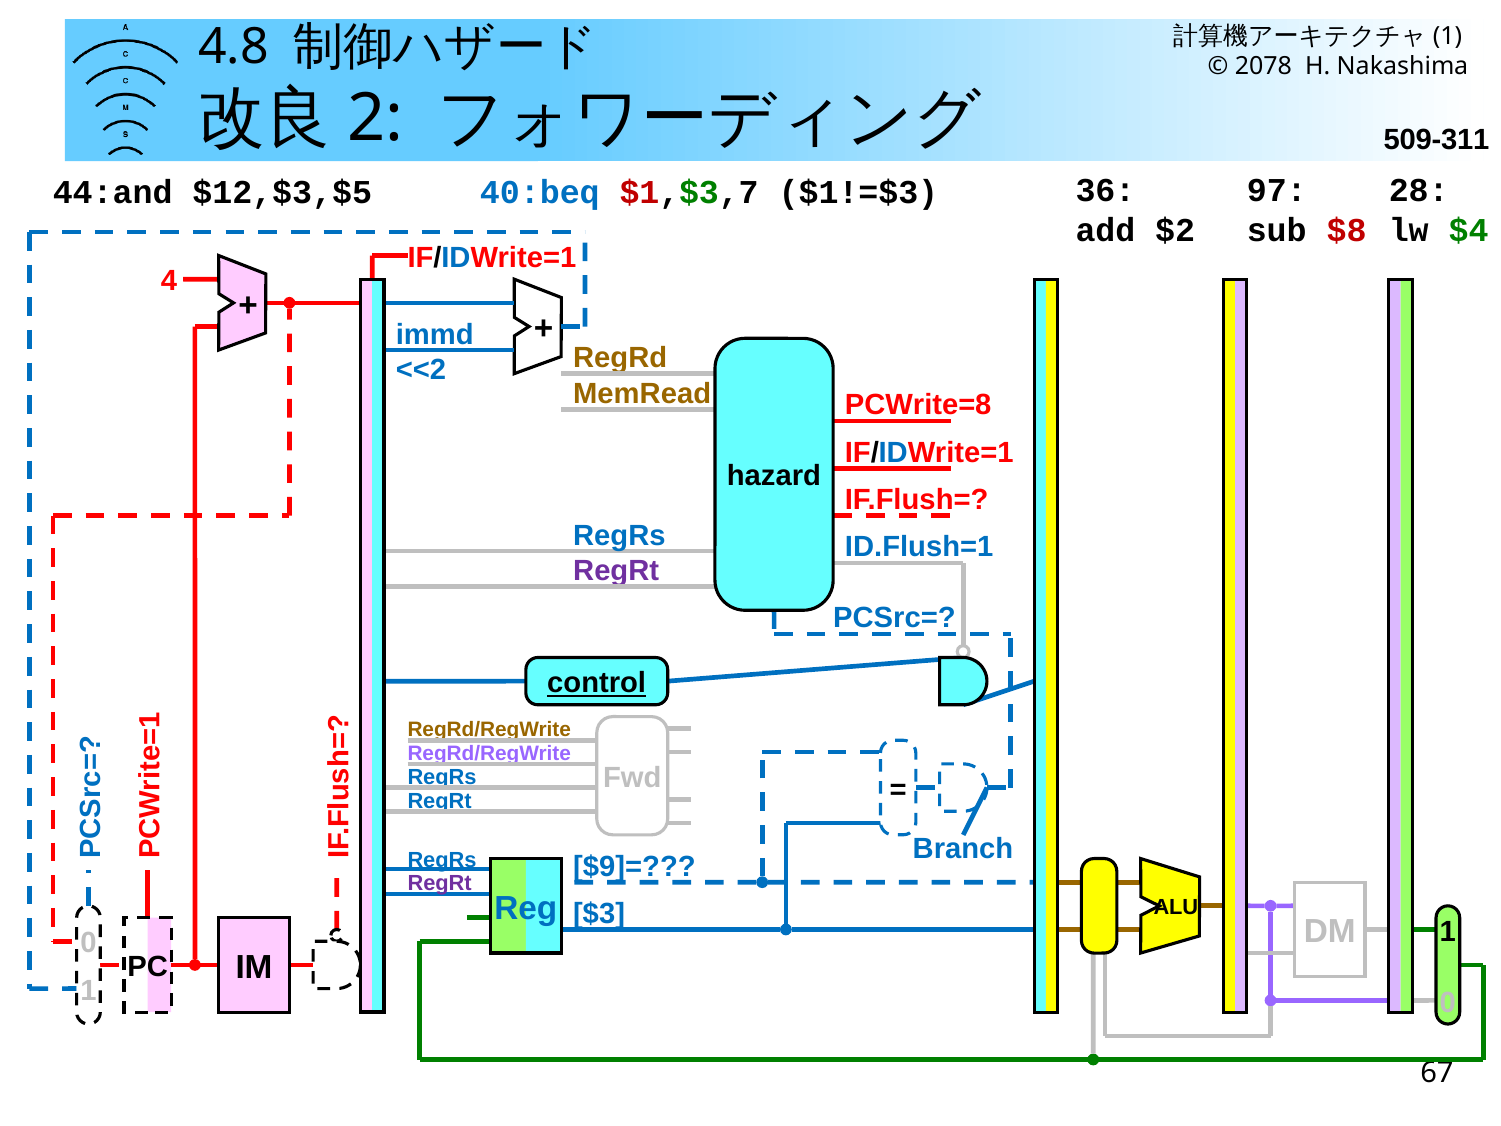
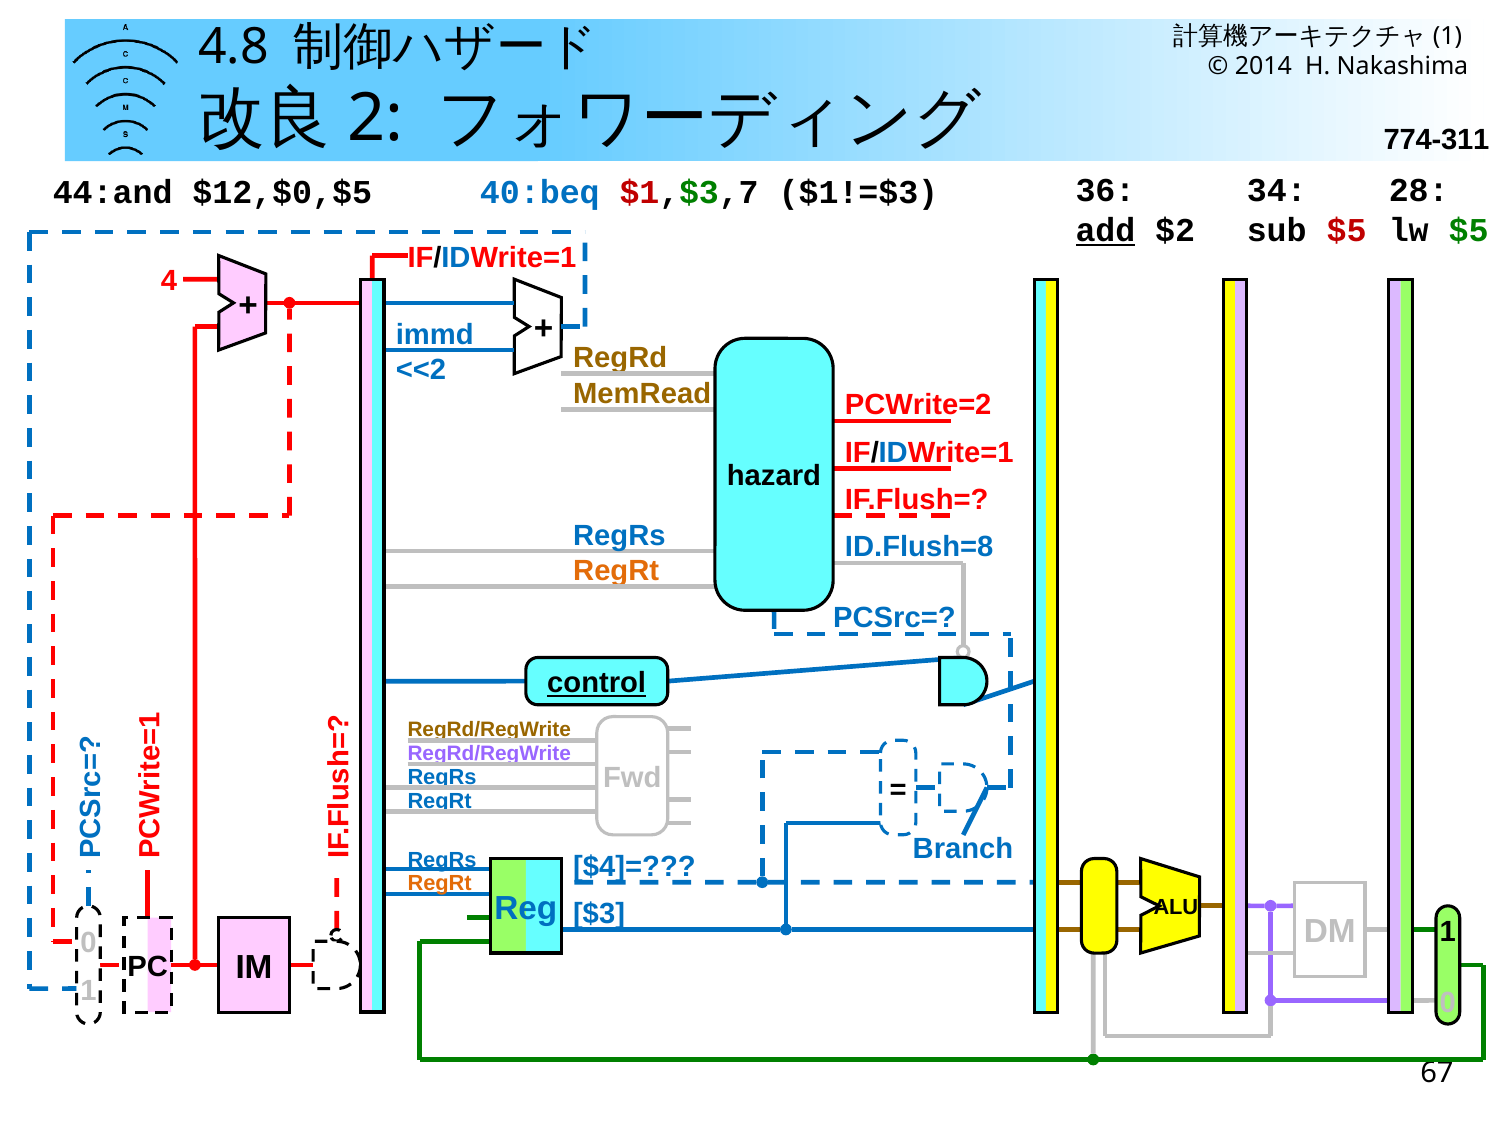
2078: 2078 -> 2014 (1263, 66)
509-311: 509-311 -> 774-311 (1436, 140)
97: 97 -> 34 (1277, 191)
$12,$3,$5: $12,$3,$5 -> $12,$0,$5 (282, 193)
add underline: none -> present (1105, 231)
sub $8: $8 -> $5 (1347, 231)
lw $4: $4 -> $5 (1469, 231)
PCWrite=8: PCWrite=8 -> PCWrite=2 (918, 405)
ID.Flush=1: ID.Flush=1 -> ID.Flush=8 (919, 547)
RegRt colour: purple -> orange (616, 571)
$9]=: $9]= -> $4]= (634, 866)
RegRt colour: purple -> orange (440, 884)
